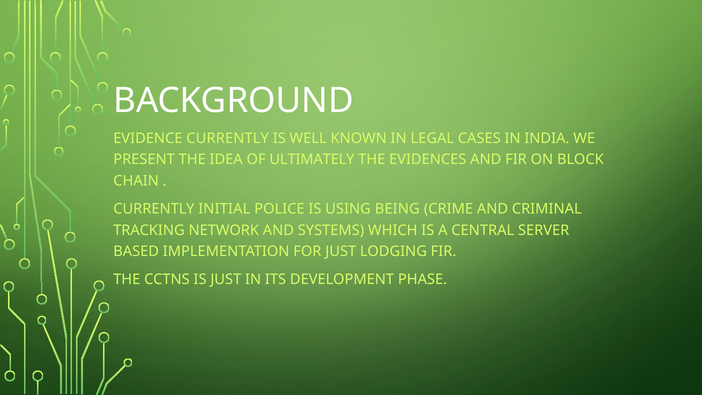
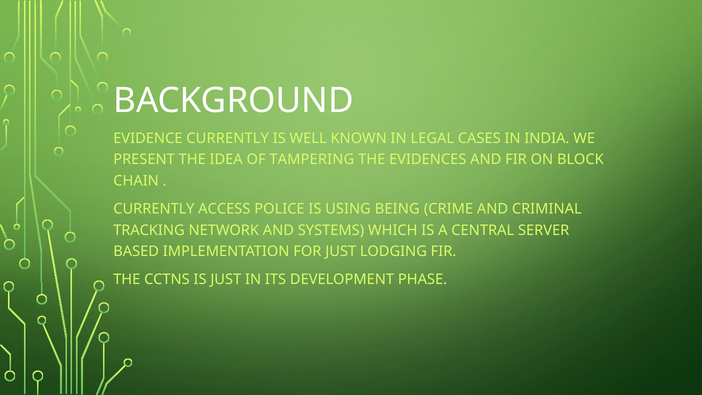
ULTIMATELY: ULTIMATELY -> TAMPERING (312, 160)
INITIAL: INITIAL -> ACCESS (224, 209)
